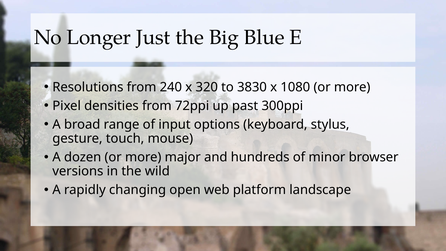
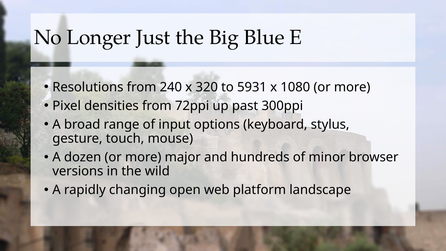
3830: 3830 -> 5931 (252, 87)
